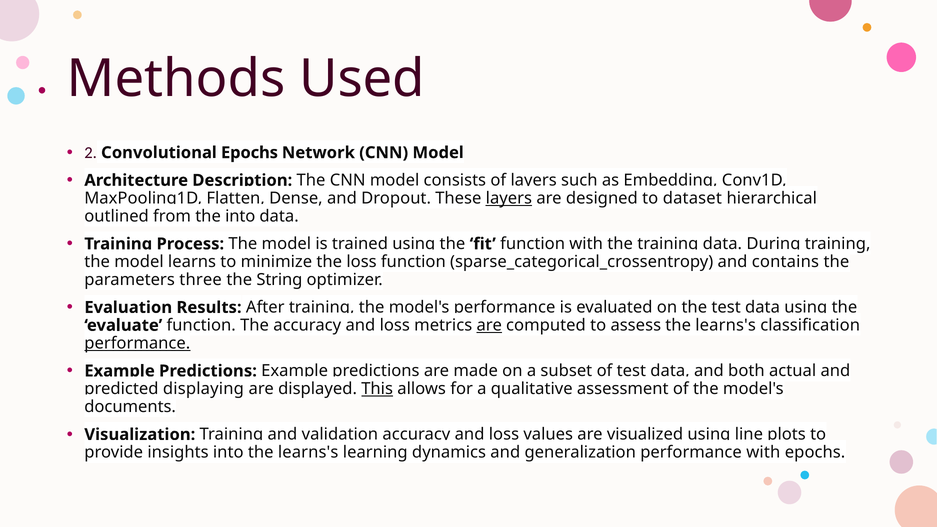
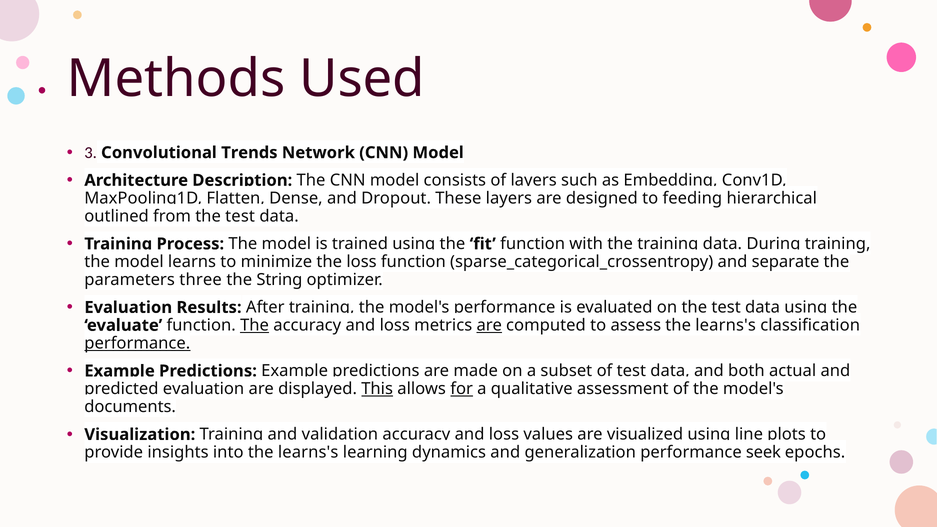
2: 2 -> 3 (91, 153)
Convolutional Epochs: Epochs -> Trends (249, 153)
layers underline: present -> none (509, 198)
dataset: dataset -> feeding (692, 198)
from the into: into -> test (240, 216)
contains: contains -> separate (786, 262)
The underline: none -> present (255, 325)
displaying: displaying -> evaluation (204, 389)
for underline: none -> present (462, 389)
performance with: with -> seek (763, 452)
